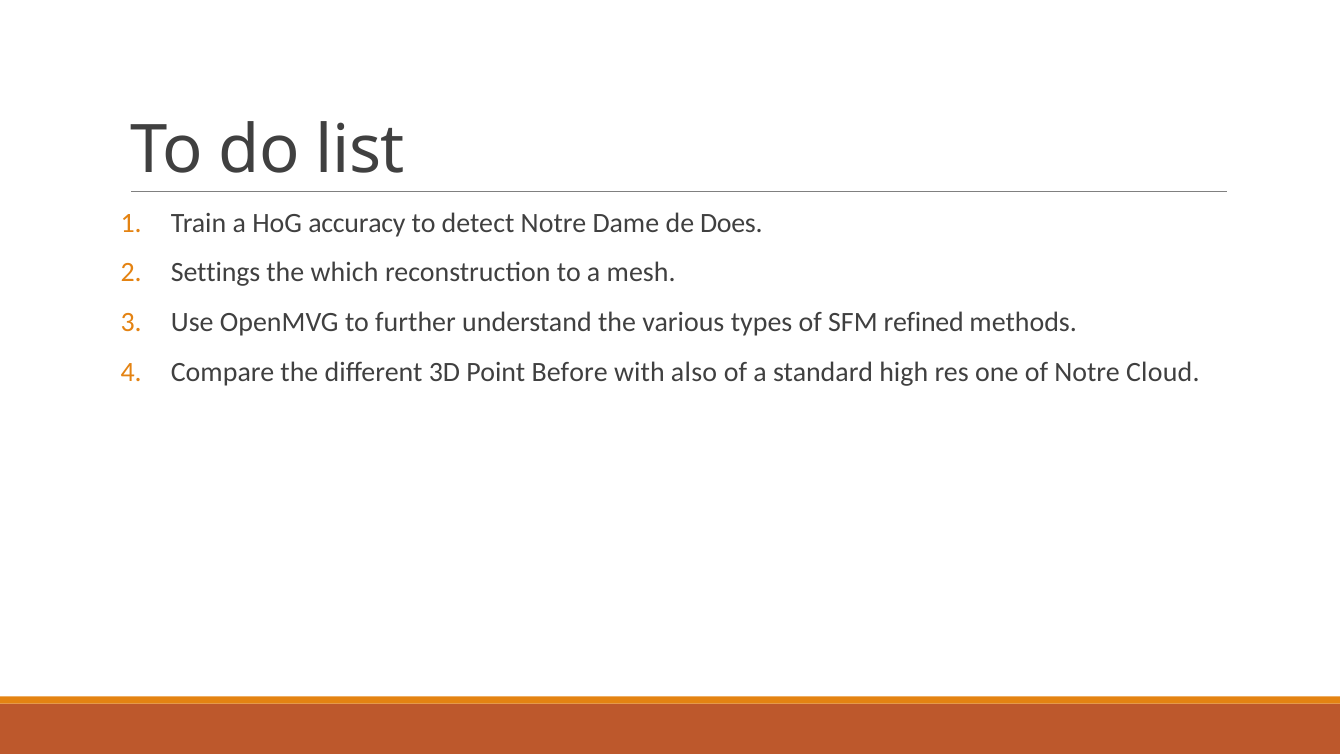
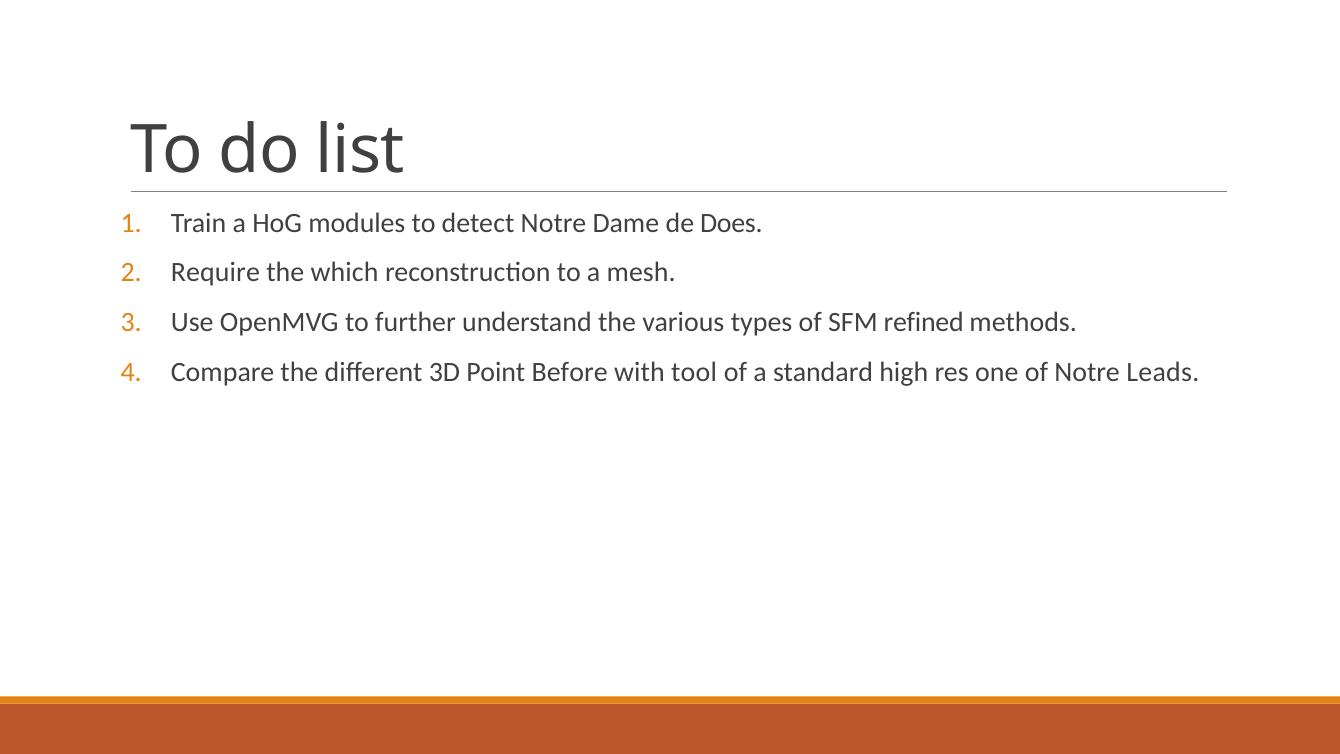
accuracy: accuracy -> modules (357, 223)
Settings: Settings -> Require (215, 272)
also: also -> tool (694, 372)
Cloud: Cloud -> Leads (1163, 372)
